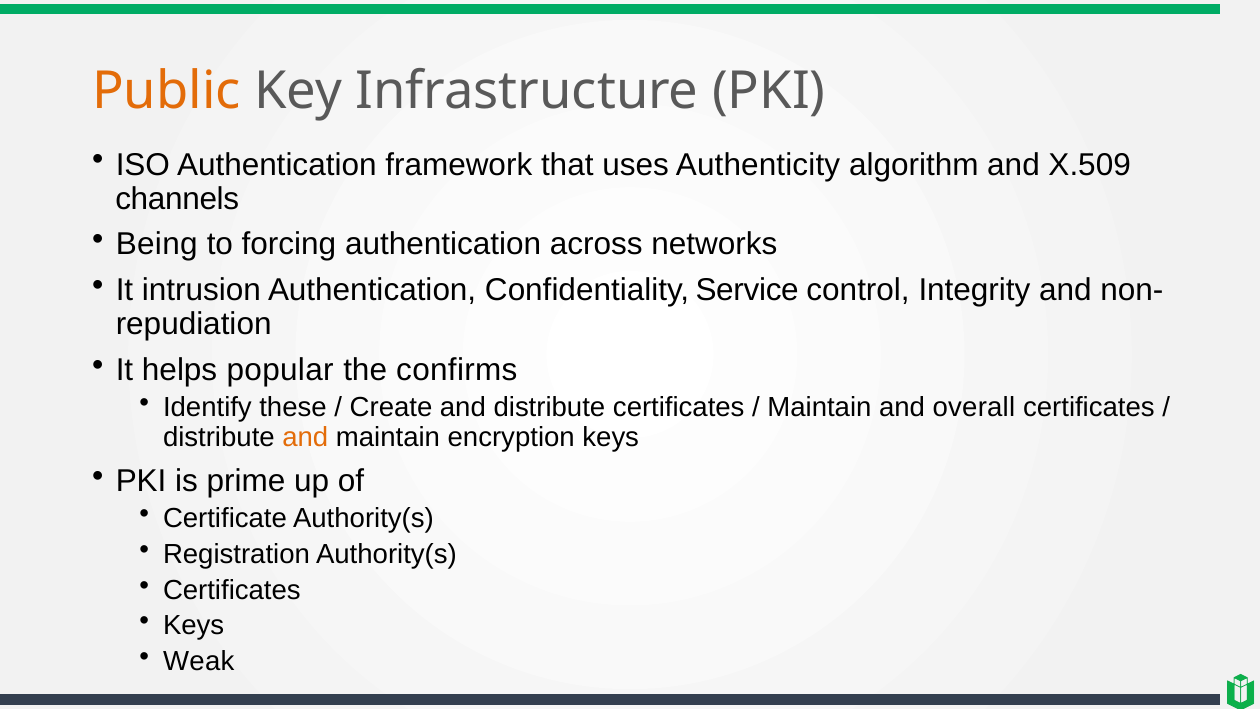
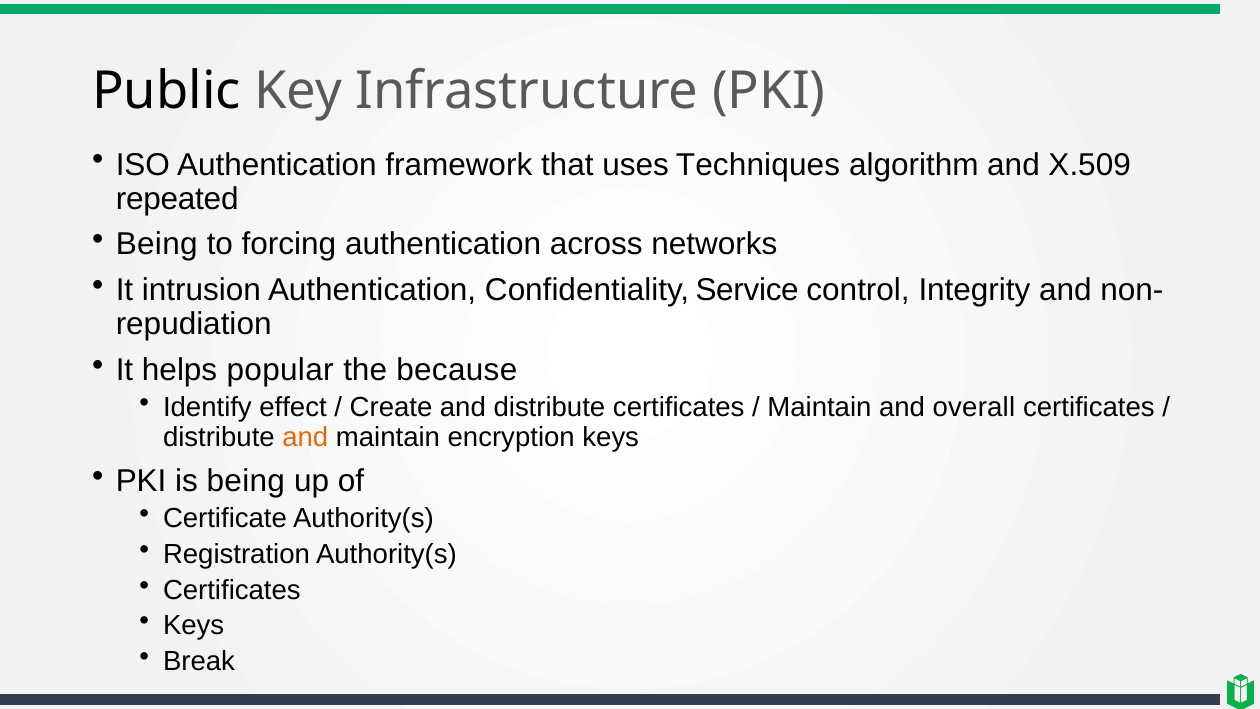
Public colour: orange -> black (166, 91)
Authenticity: Authenticity -> Techniques (758, 165)
channels: channels -> repeated (177, 199)
confirms: confirms -> because (457, 370)
these: these -> effect (293, 407)
is prime: prime -> being (246, 481)
Weak: Weak -> Break (199, 661)
